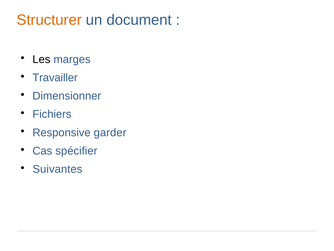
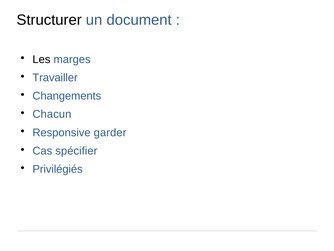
Structurer colour: orange -> black (49, 20)
Dimensionner: Dimensionner -> Changements (67, 96)
Fichiers: Fichiers -> Chacun (52, 114)
Suivantes: Suivantes -> Privilégiés (58, 169)
